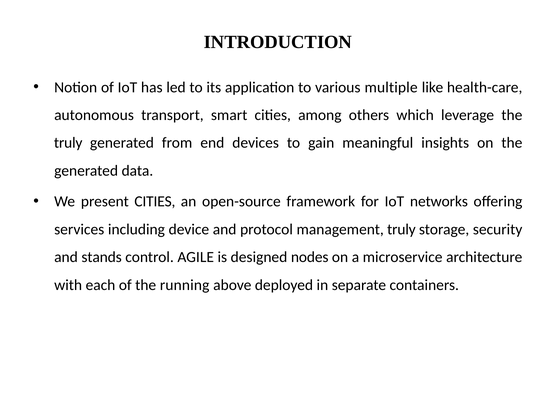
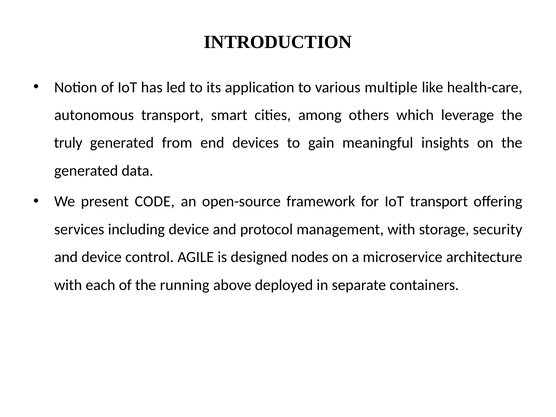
present CITIES: CITIES -> CODE (155, 202)
IoT networks: networks -> transport (439, 202)
management truly: truly -> with (401, 229)
and stands: stands -> device (102, 257)
